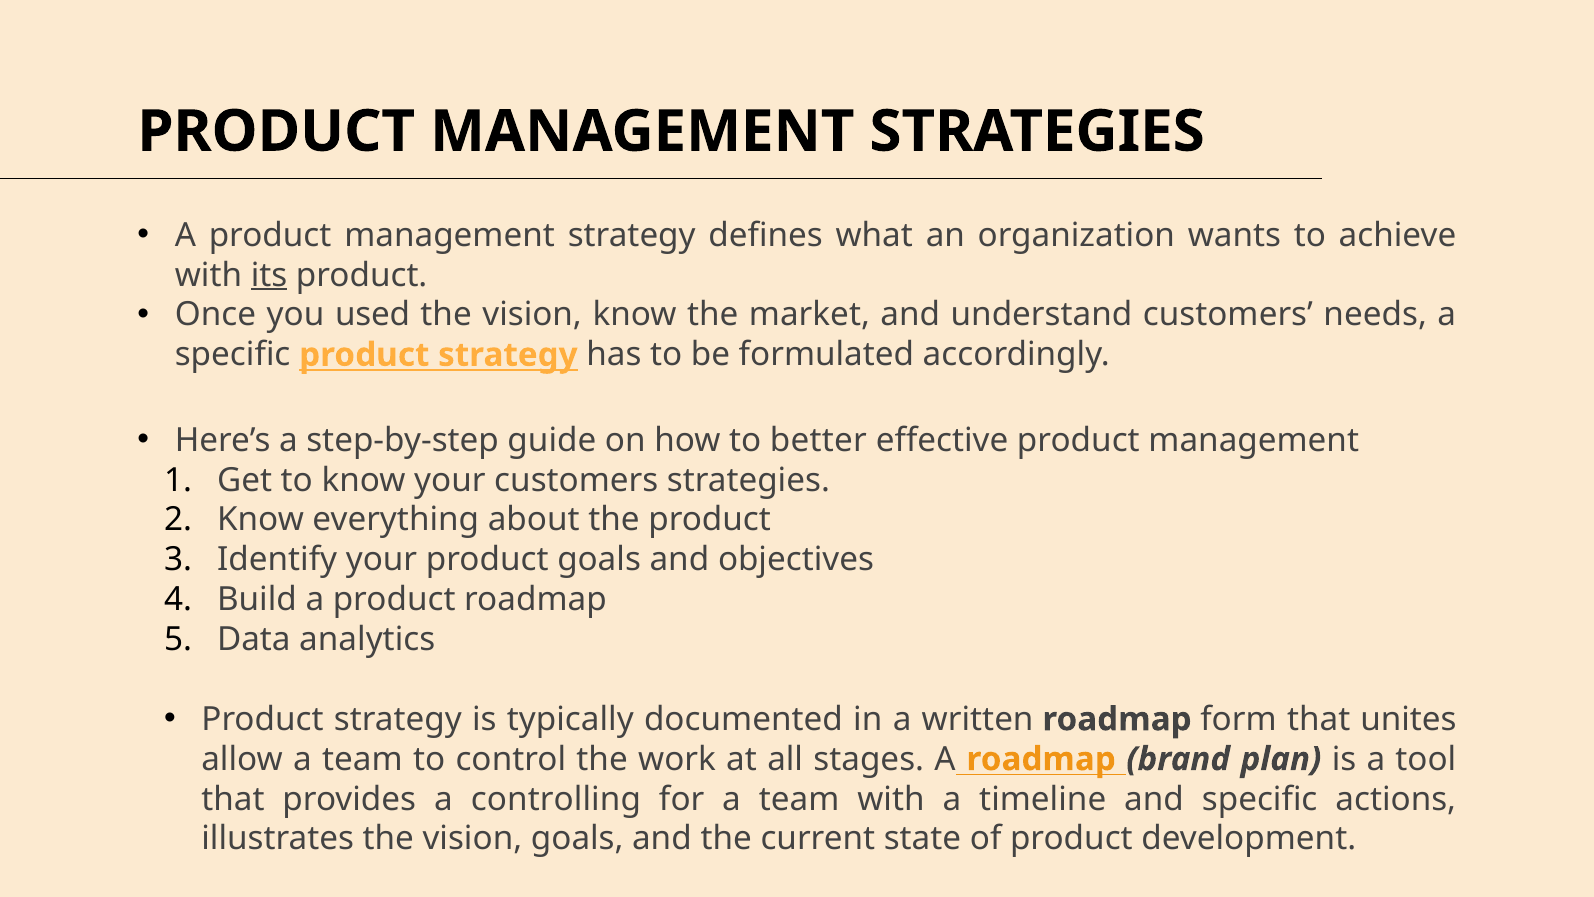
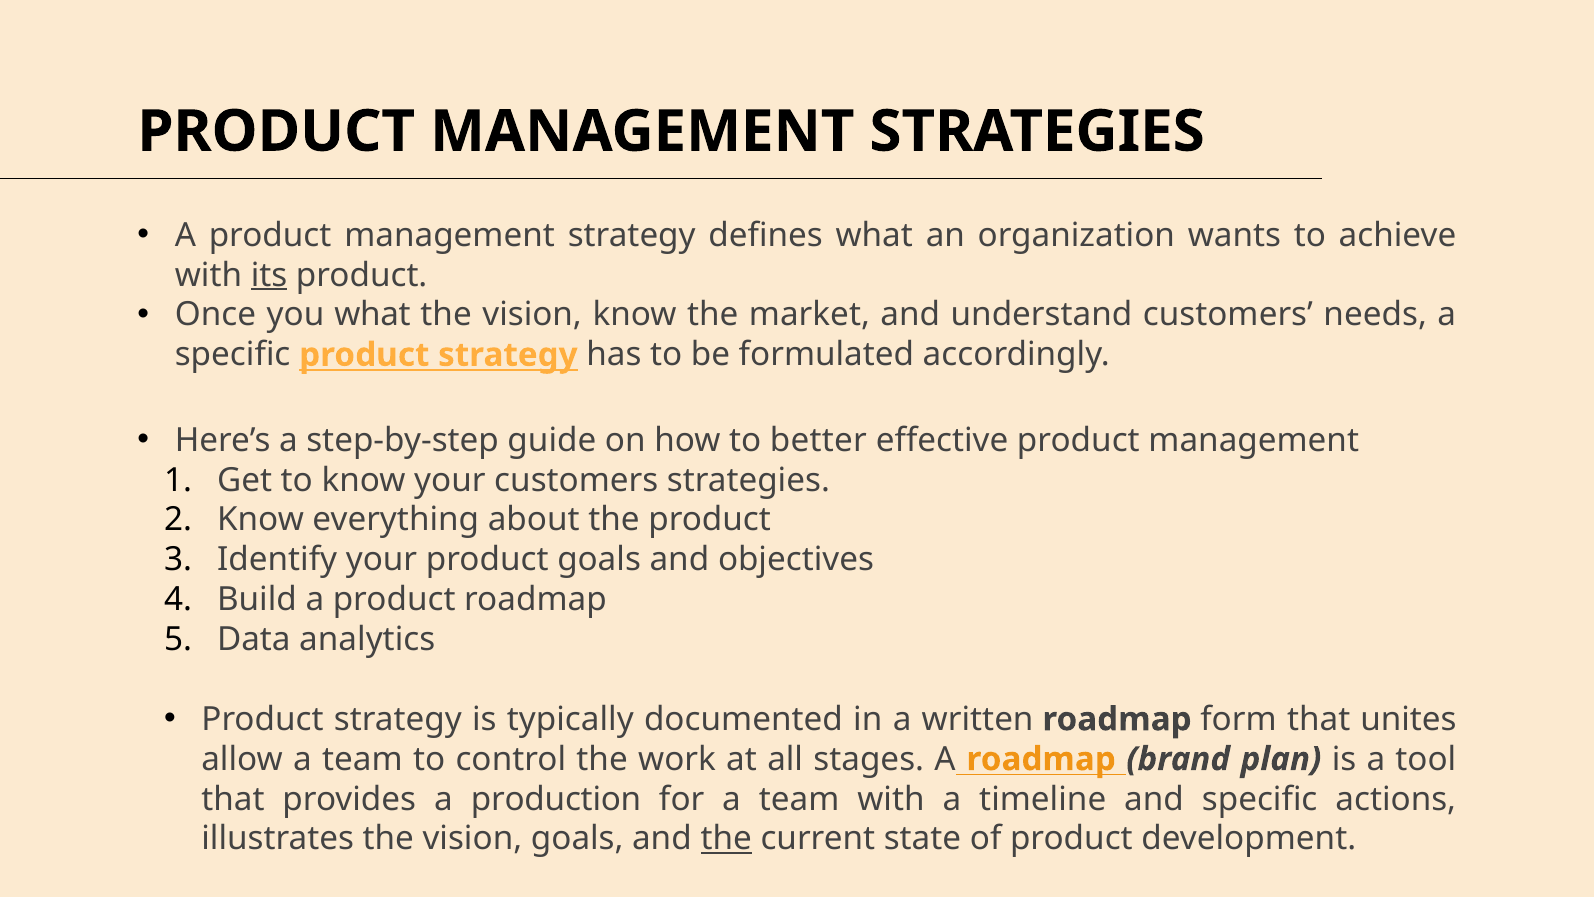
you used: used -> what (373, 315)
controlling: controlling -> production (556, 799)
the underline: none -> present (726, 839)
